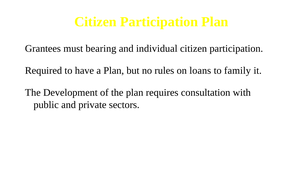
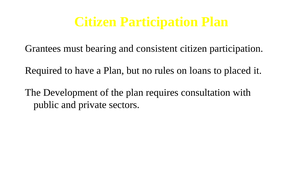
individual: individual -> consistent (157, 49)
family: family -> placed (238, 71)
